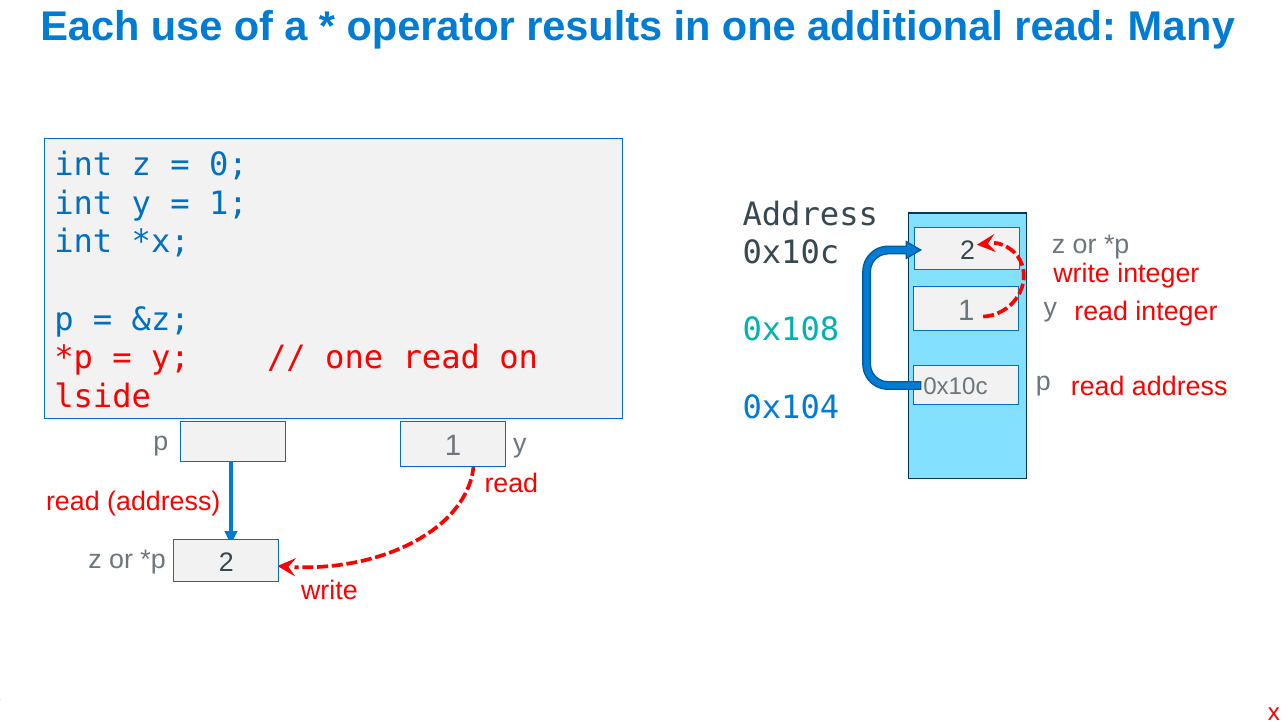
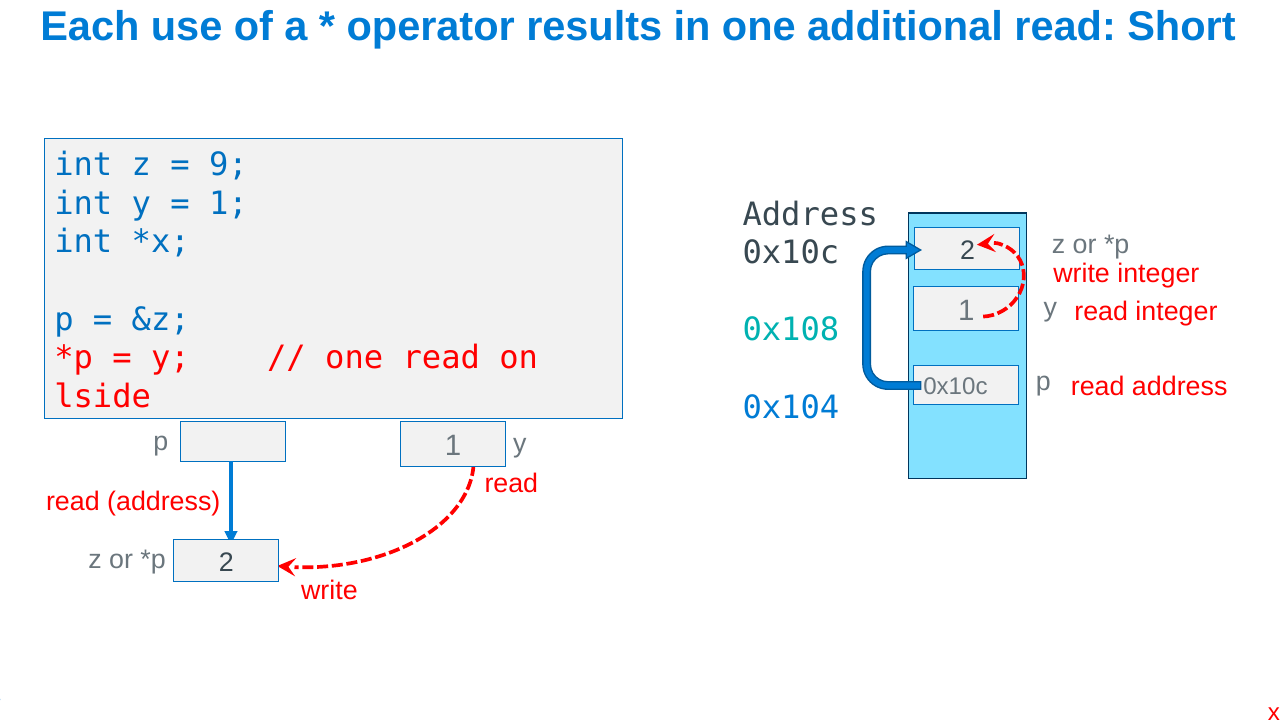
Many: Many -> Short (1181, 27)
0: 0 -> 9 (228, 165)
